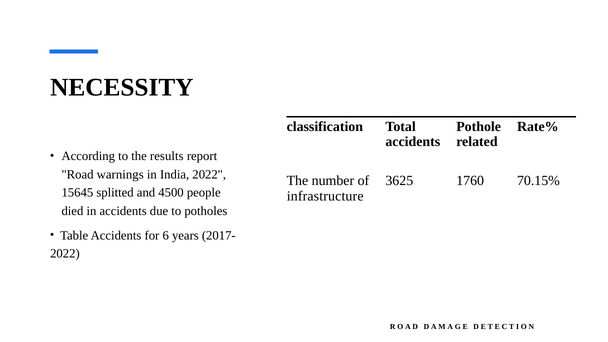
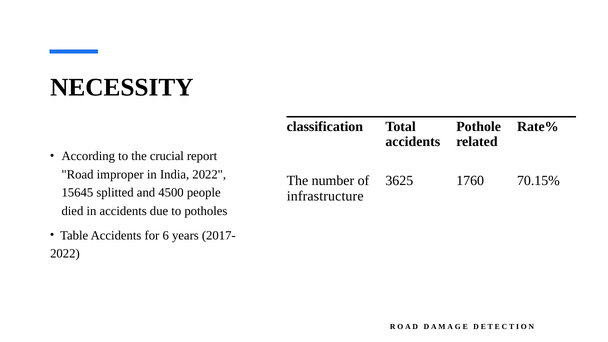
results: results -> crucial (167, 156)
warnings: warnings -> improper (120, 174)
